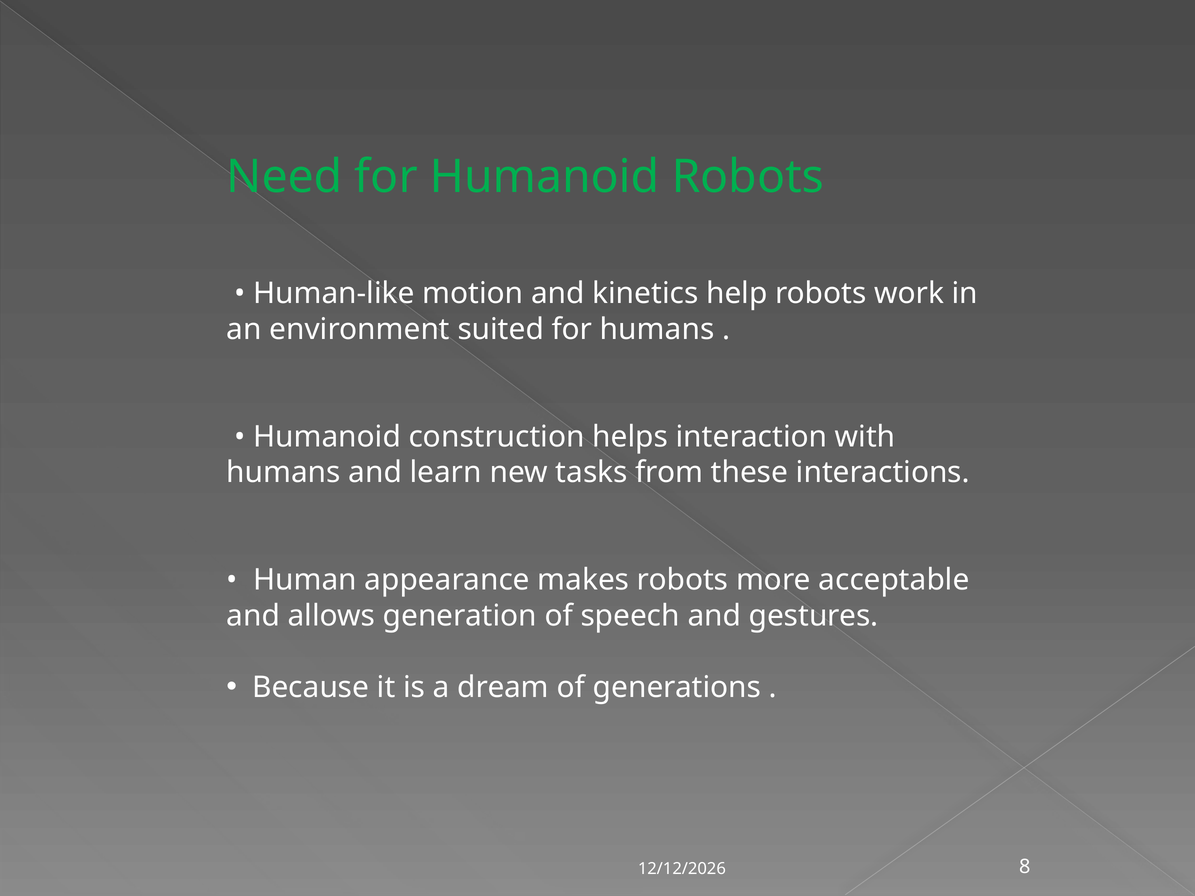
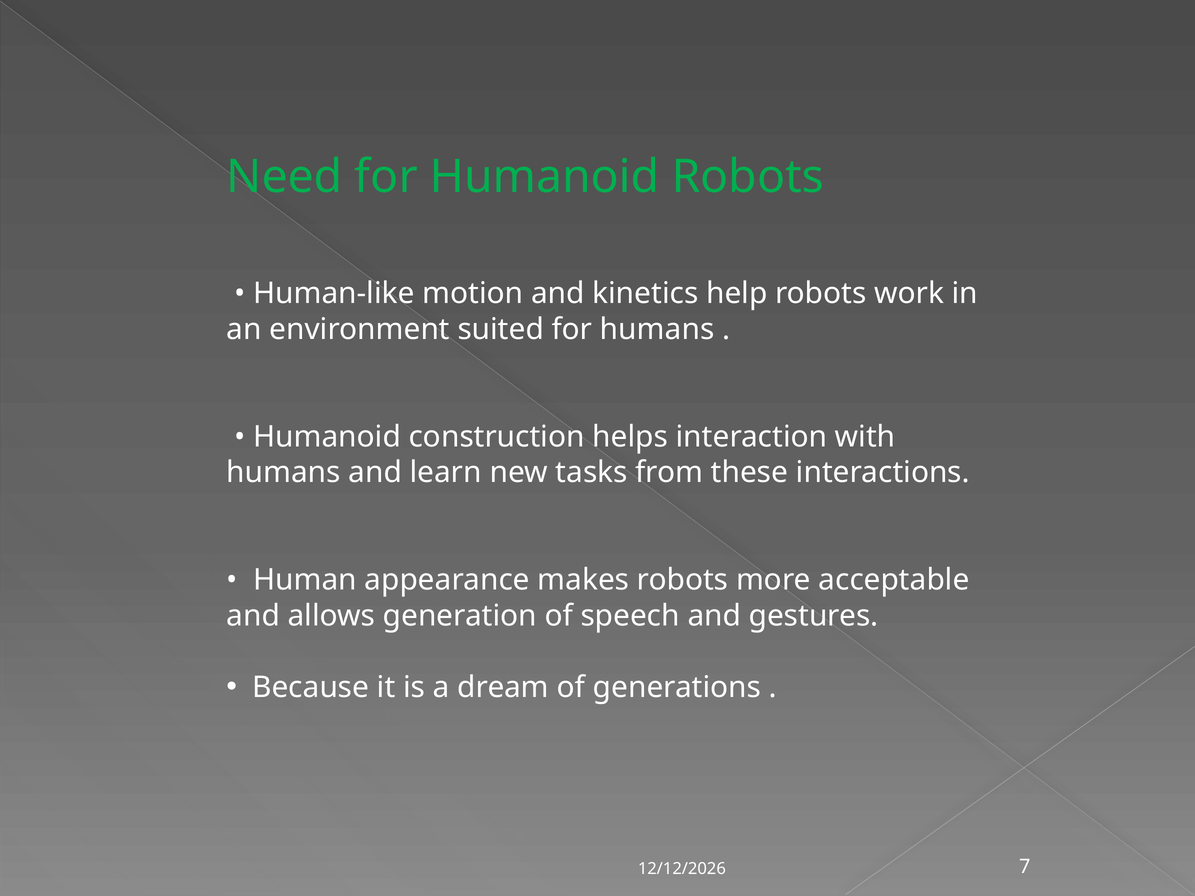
8: 8 -> 7 (1025, 867)
